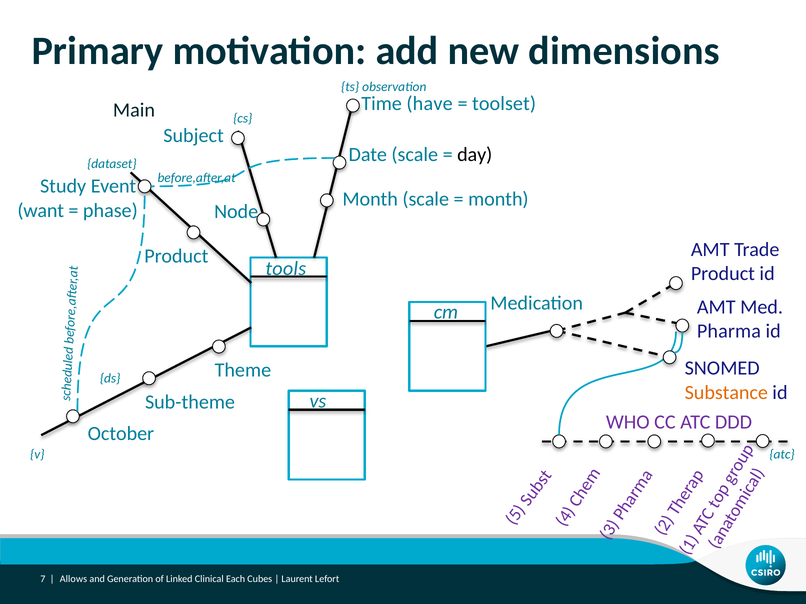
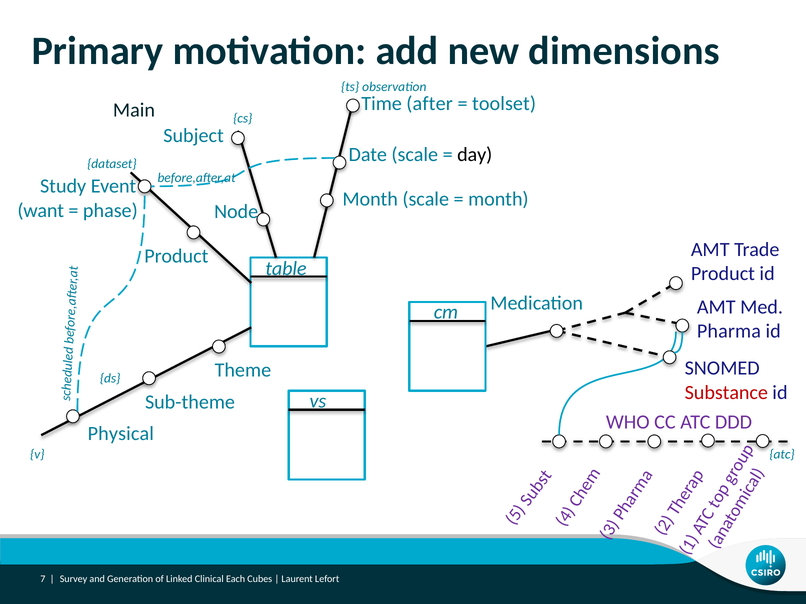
have: have -> after (430, 104)
tools: tools -> table (286, 269)
Substance colour: orange -> red (726, 393)
October: October -> Physical (121, 434)
Allows: Allows -> Survey (74, 579)
